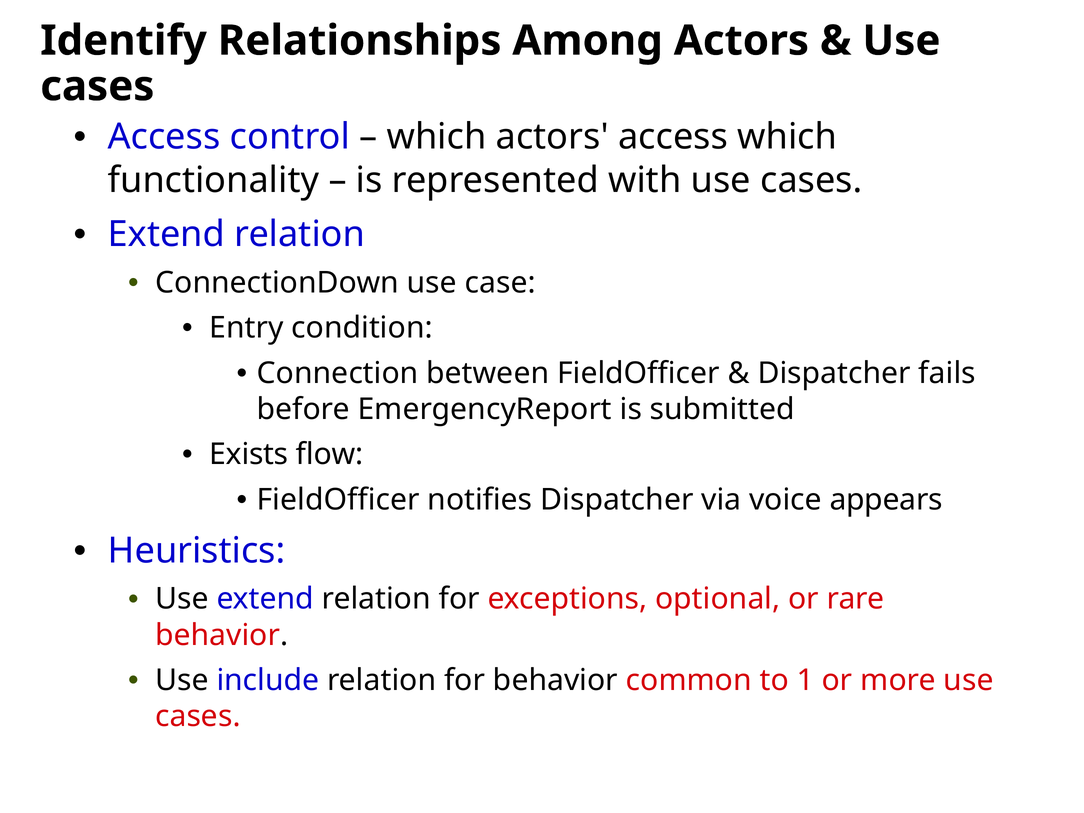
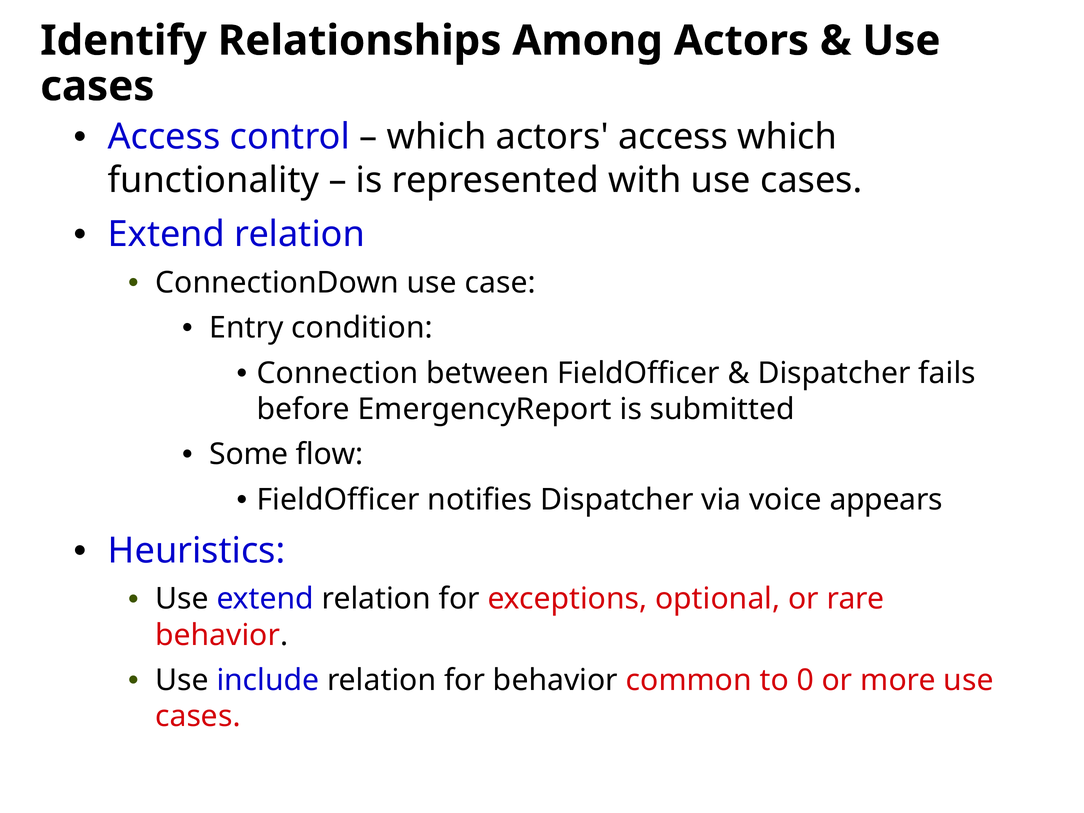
Exists: Exists -> Some (249, 454)
1: 1 -> 0 (805, 680)
